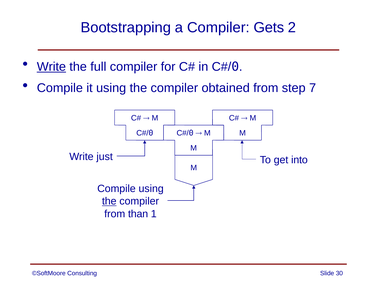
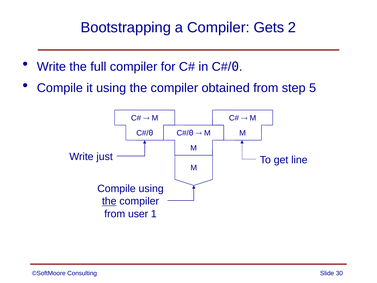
Write underline: present -> none (51, 67)
7: 7 -> 5 (313, 88)
into: into -> line (299, 160)
than: than -> user (138, 214)
